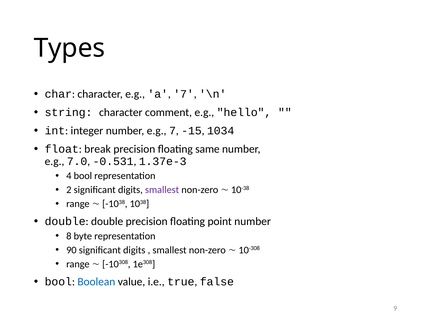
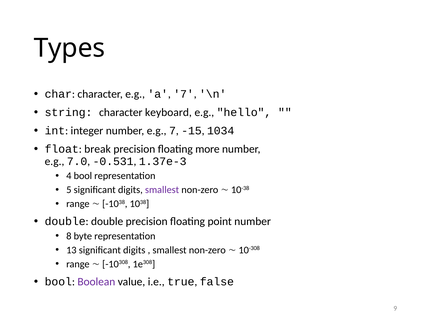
comment: comment -> keyboard (168, 113)
same: same -> more (207, 149)
2: 2 -> 5 (69, 190)
90: 90 -> 13 (71, 250)
Boolean colour: blue -> purple (96, 282)
